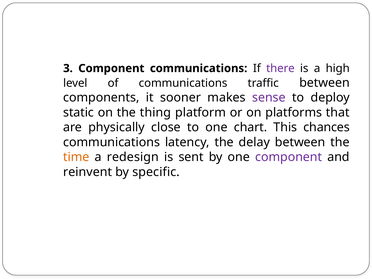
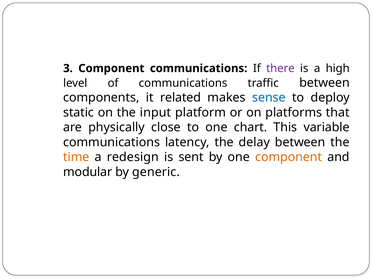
sooner: sooner -> related (181, 98)
sense colour: purple -> blue (269, 98)
thing: thing -> input (156, 112)
chances: chances -> variable (327, 127)
component colour: purple -> orange (289, 157)
reinvent: reinvent -> modular (88, 172)
specific: specific -> generic (156, 172)
